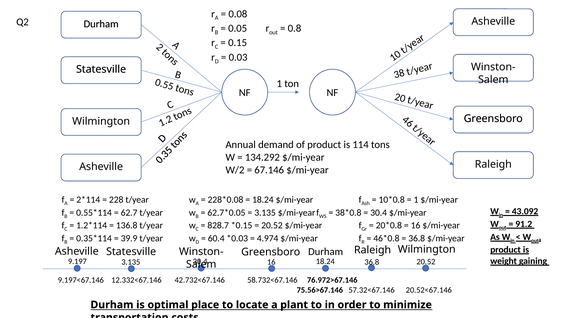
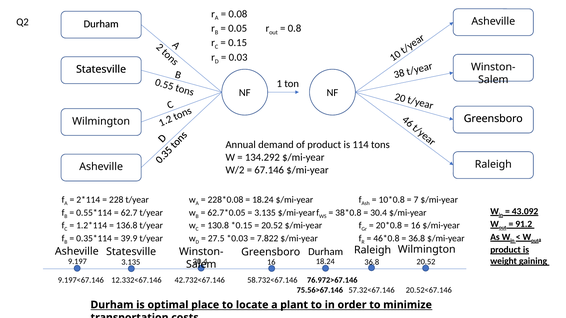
1: 1 -> 7 (416, 200)
828.7: 828.7 -> 130.8 (218, 226)
60.4: 60.4 -> 27.5 (216, 239)
4.974: 4.974 -> 7.822 (268, 239)
